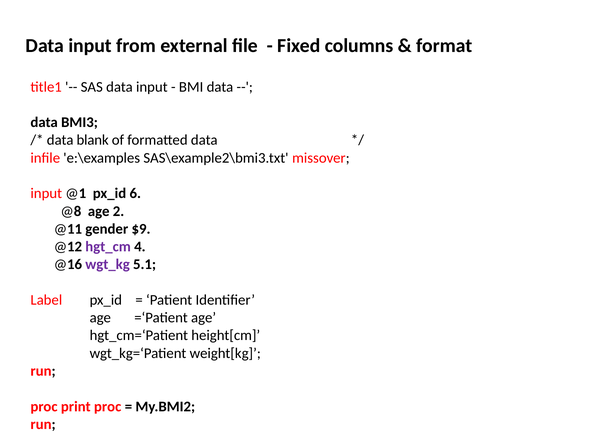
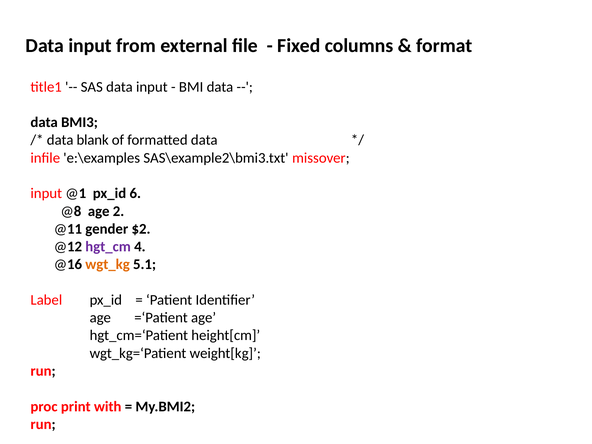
$9: $9 -> $2 (141, 229)
wgt_kg colour: purple -> orange (108, 264)
print proc: proc -> with (108, 406)
